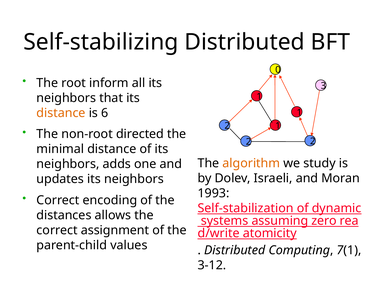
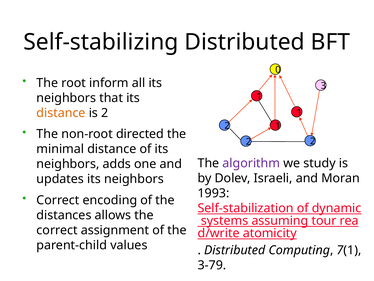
is 6: 6 -> 2 (105, 113)
algorithm colour: orange -> purple (251, 163)
zero: zero -> tour (324, 220)
3-12: 3-12 -> 3-79 (212, 265)
